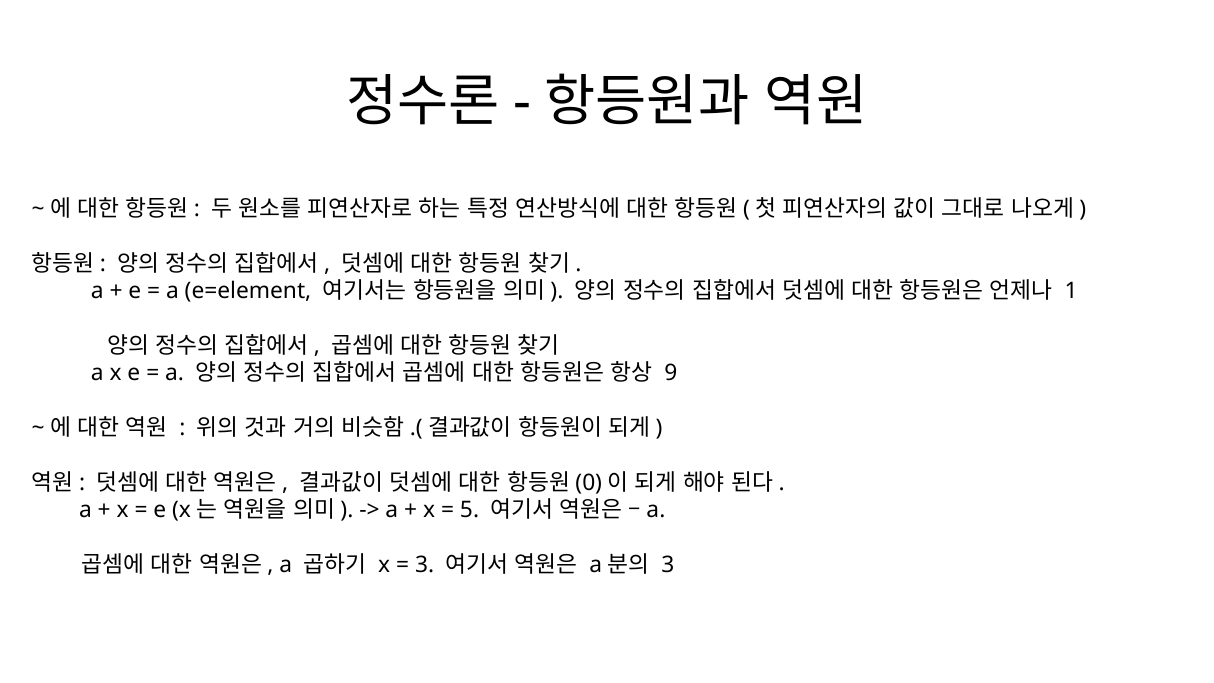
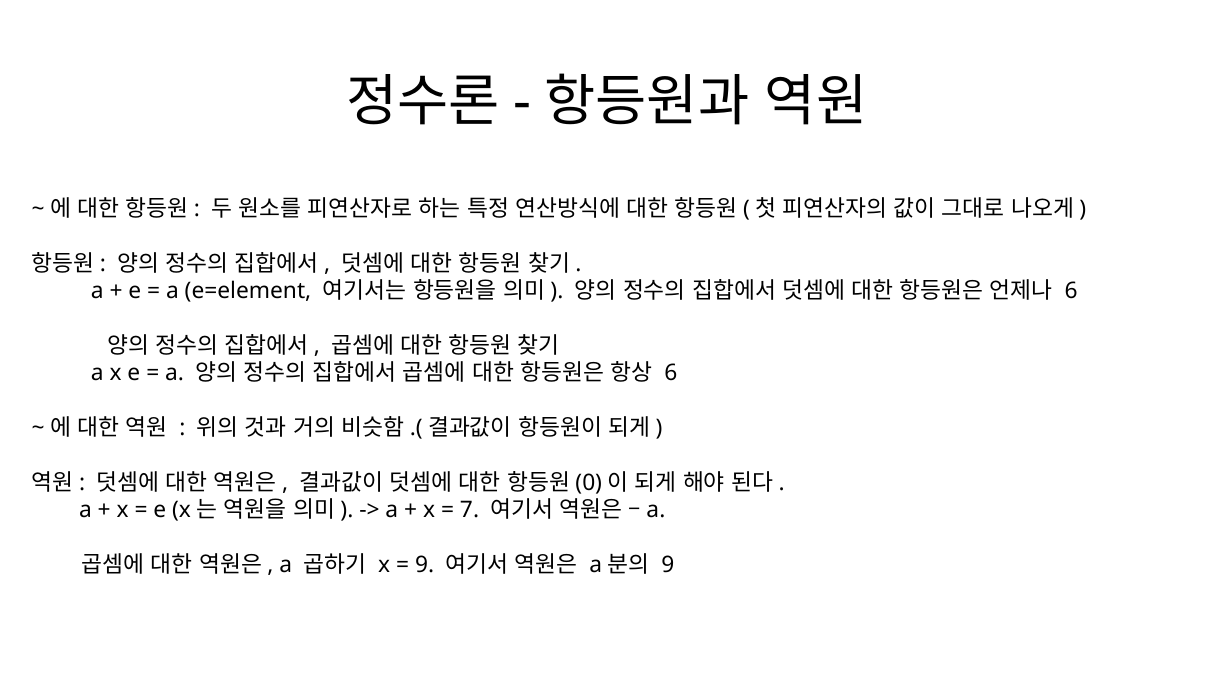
1: 1 -> 6 (1071, 291)
9: 9 -> 6 (671, 373)
5: 5 -> 7 (470, 510)
3: 3 -> 9 (425, 564)
3: 3 -> 9 (668, 564)
